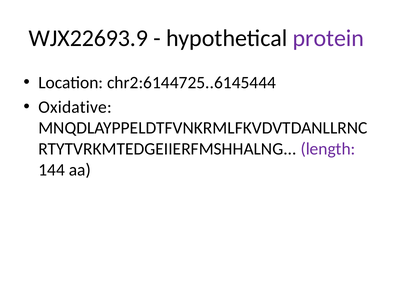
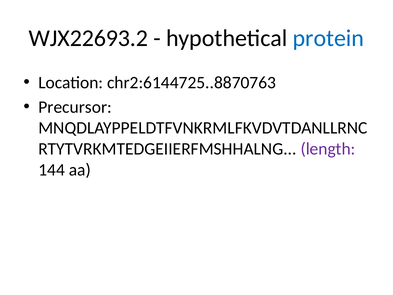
WJX22693.9: WJX22693.9 -> WJX22693.2 (88, 38)
protein colour: purple -> blue (328, 38)
chr2:6144725..6145444: chr2:6144725..6145444 -> chr2:6144725..8870763 (192, 82)
Oxidative: Oxidative -> Precursor (75, 107)
